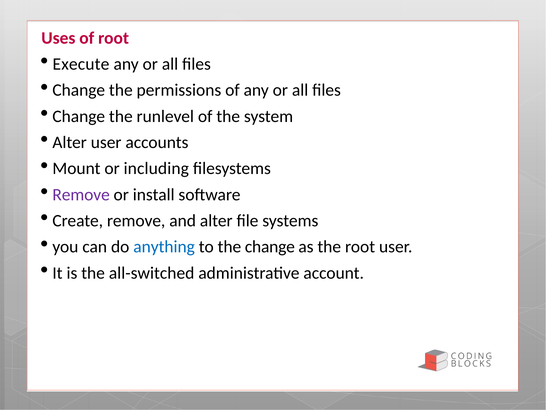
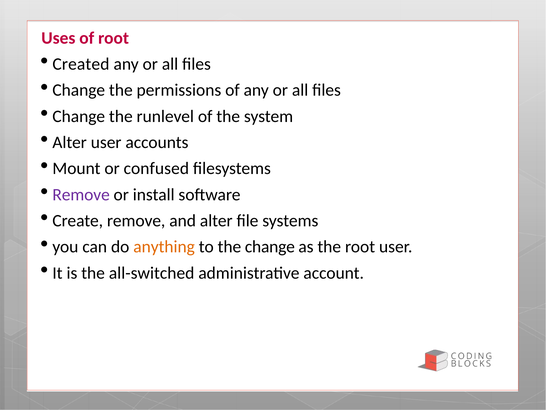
Execute: Execute -> Created (81, 64)
including: including -> confused (156, 168)
anything colour: blue -> orange (164, 247)
